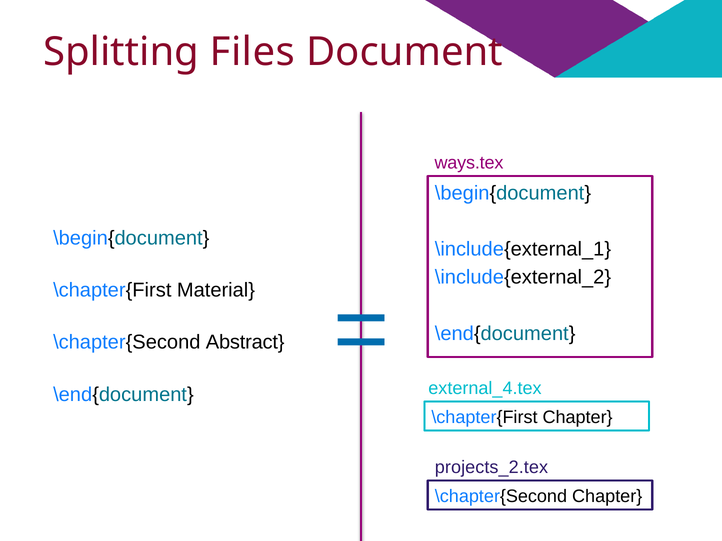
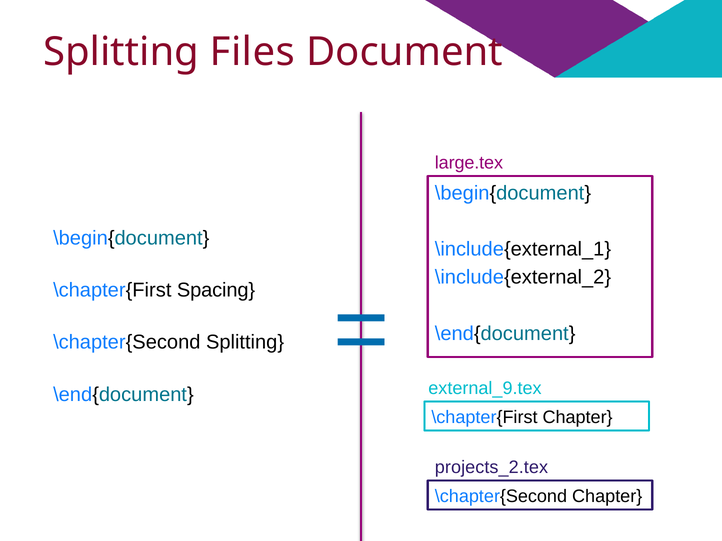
ways.tex: ways.tex -> large.tex (469, 163)
Material: Material -> Spacing (216, 291)
\chapter{Second Abstract: Abstract -> Splitting (245, 343)
external_4.tex: external_4.tex -> external_9.tex (485, 388)
